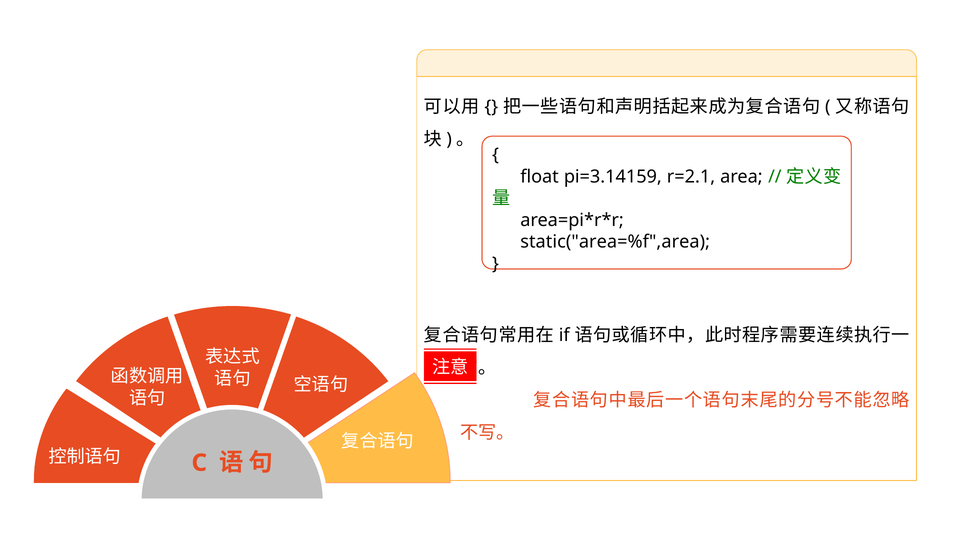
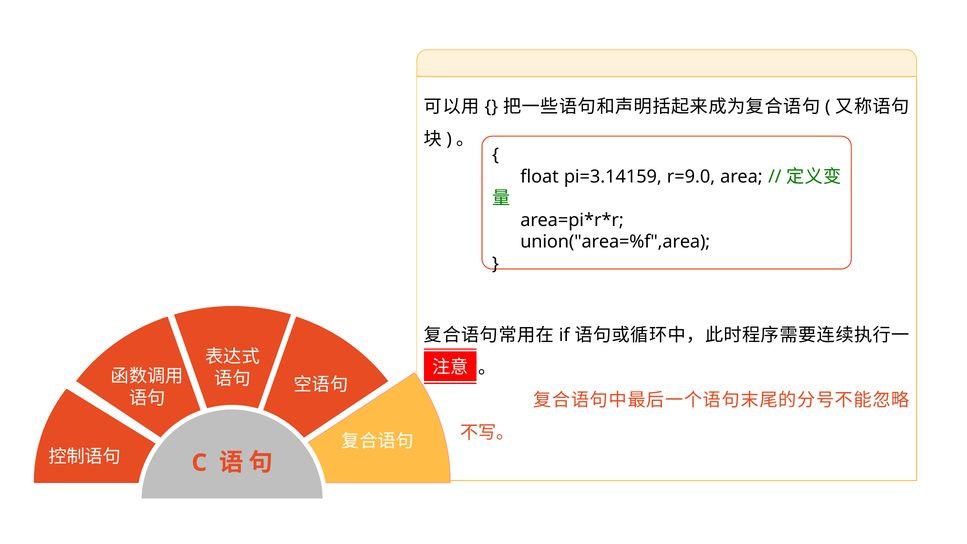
r=2.1: r=2.1 -> r=9.0 (691, 177)
static("area=%f",area: static("area=%f",area -> union("area=%f",area (615, 242)
